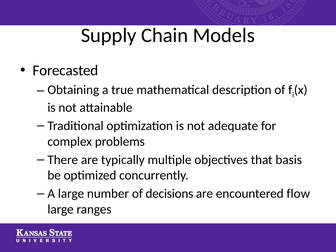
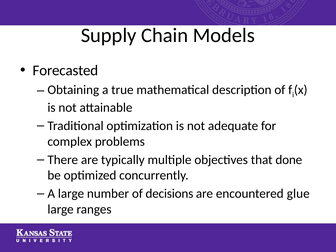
basis: basis -> done (289, 160)
flow: flow -> glue (298, 194)
